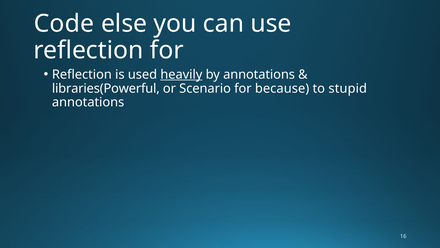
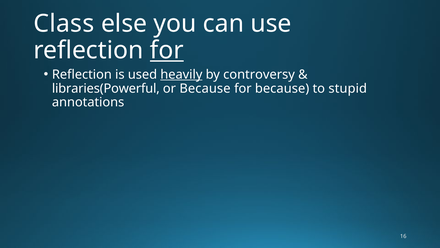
Code: Code -> Class (64, 24)
for underline: none -> present (167, 50)
by annotations: annotations -> controversy (259, 74)
or Scenario: Scenario -> Because (205, 88)
